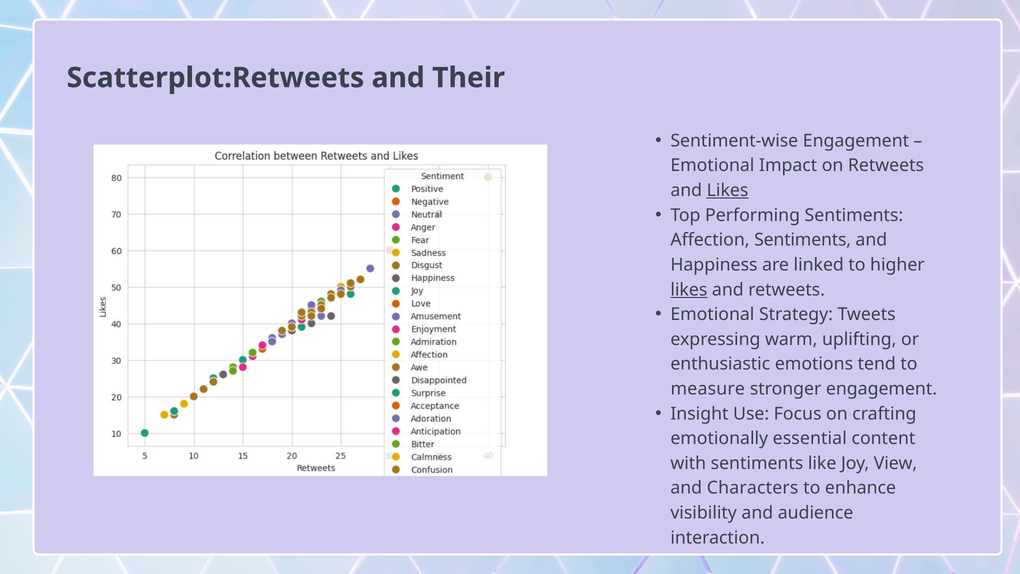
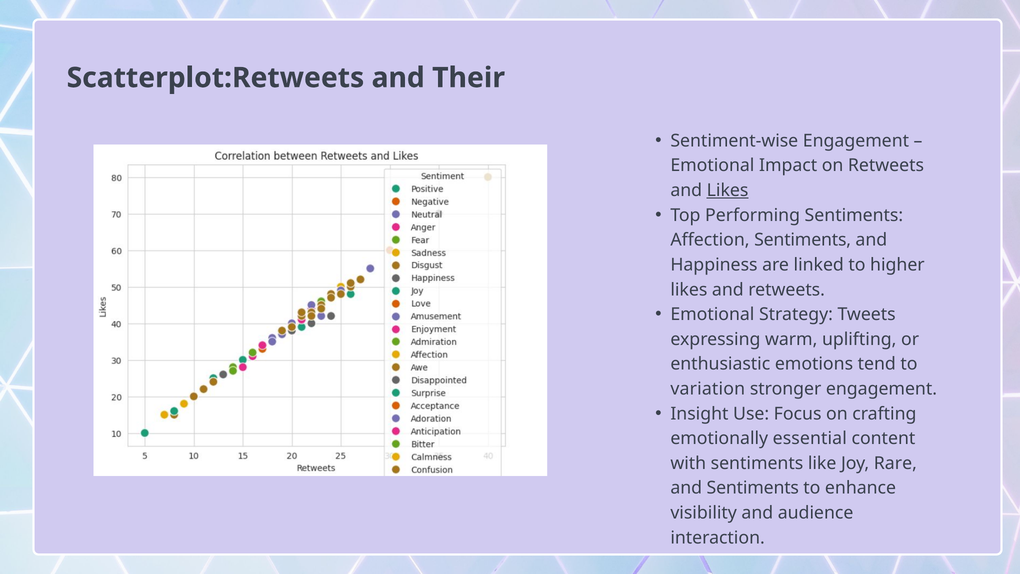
likes underline: present -> none (689, 290)
measure: measure -> variation (708, 389)
View: View -> Rare (895, 463)
and Characters: Characters -> Sentiments (753, 488)
